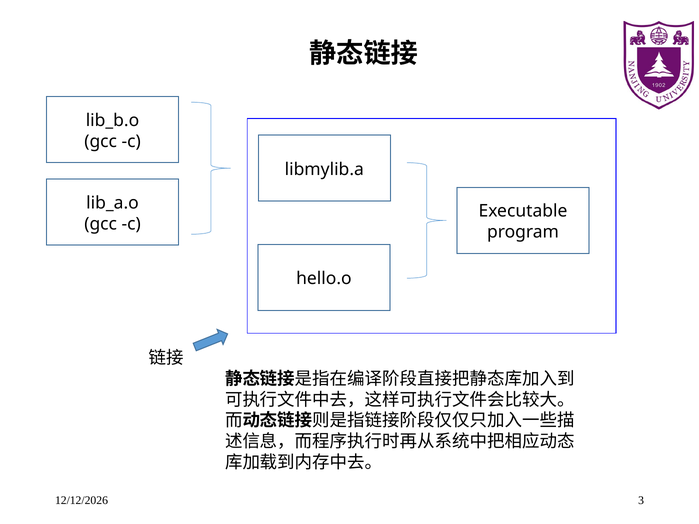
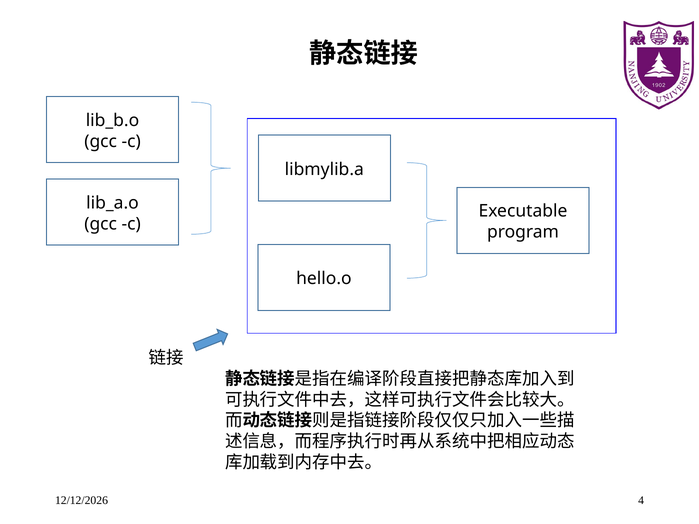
3: 3 -> 4 (641, 501)
